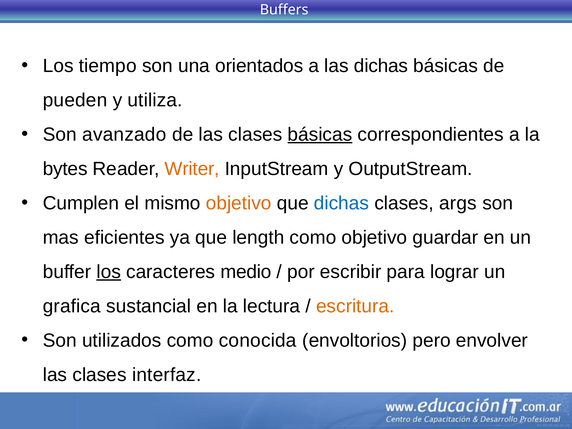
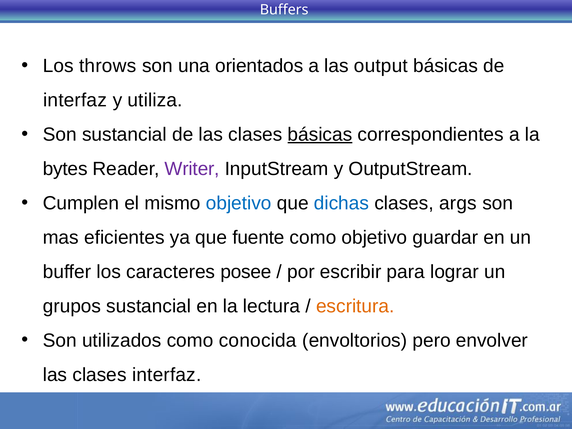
tiempo: tiempo -> throws (108, 66)
las dichas: dichas -> output (381, 66)
pueden: pueden -> interfaz (75, 100)
Son avanzado: avanzado -> sustancial (124, 134)
Writer colour: orange -> purple (192, 169)
objetivo colour: orange -> blue (239, 203)
length: length -> fuente (258, 237)
los underline: present -> none (109, 272)
medio: medio -> posee (246, 272)
grafica: grafica -> grupos (72, 306)
